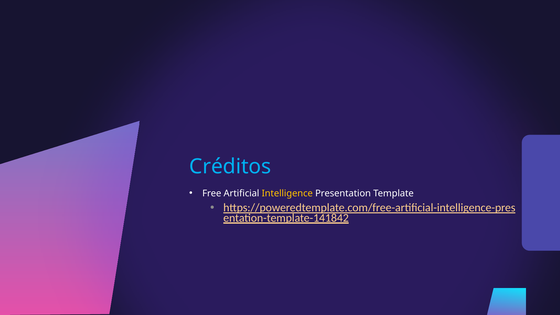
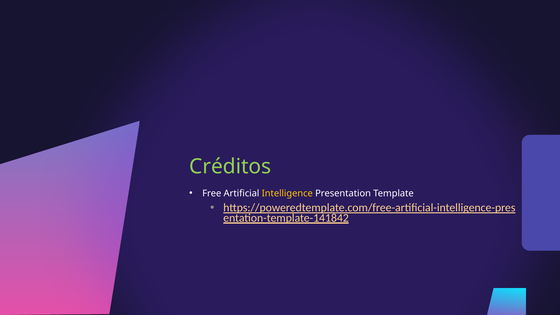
Créditos colour: light blue -> light green (230, 167)
